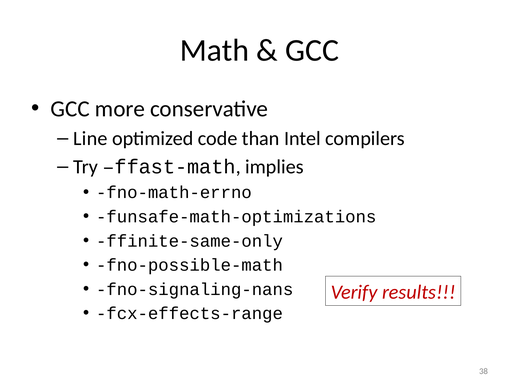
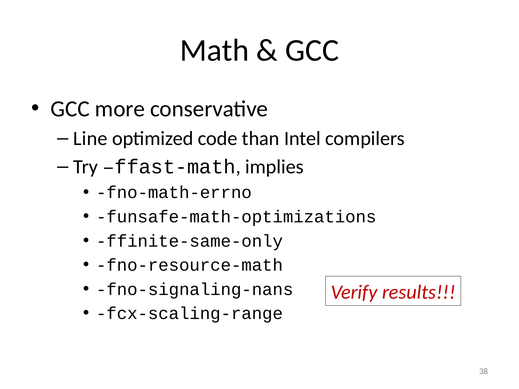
fno-possible-math: fno-possible-math -> fno-resource-math (189, 265)
fcx-effects-range: fcx-effects-range -> fcx-scaling-range (189, 314)
